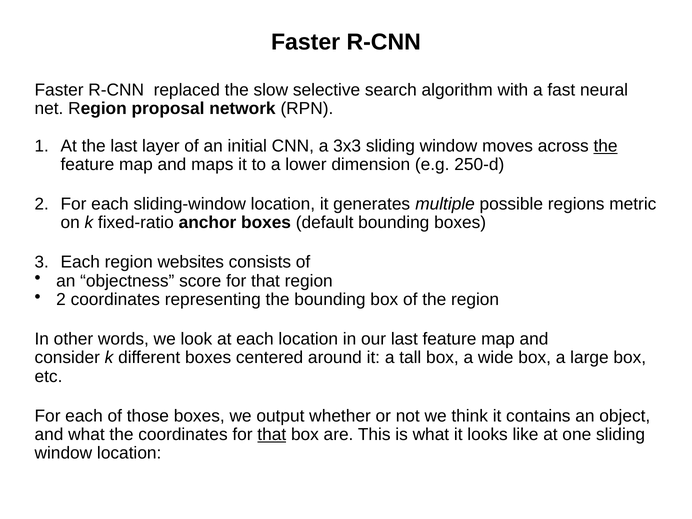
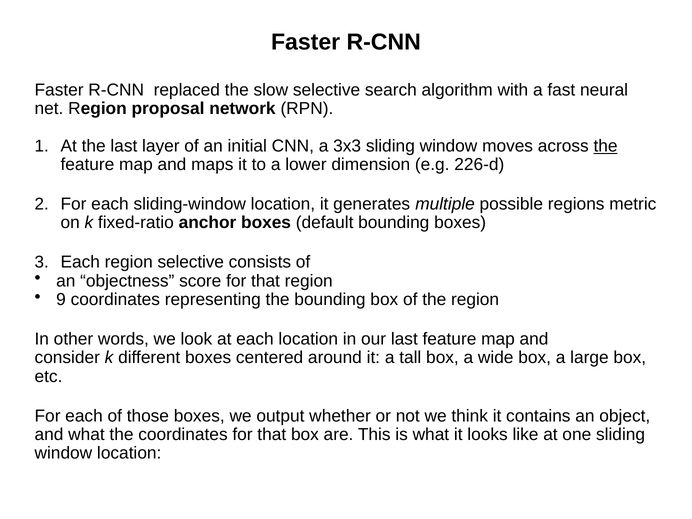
250-d: 250-d -> 226-d (479, 165)
region websites: websites -> selective (191, 262)
2: 2 -> 9 (61, 300)
that underline: present -> none (272, 435)
